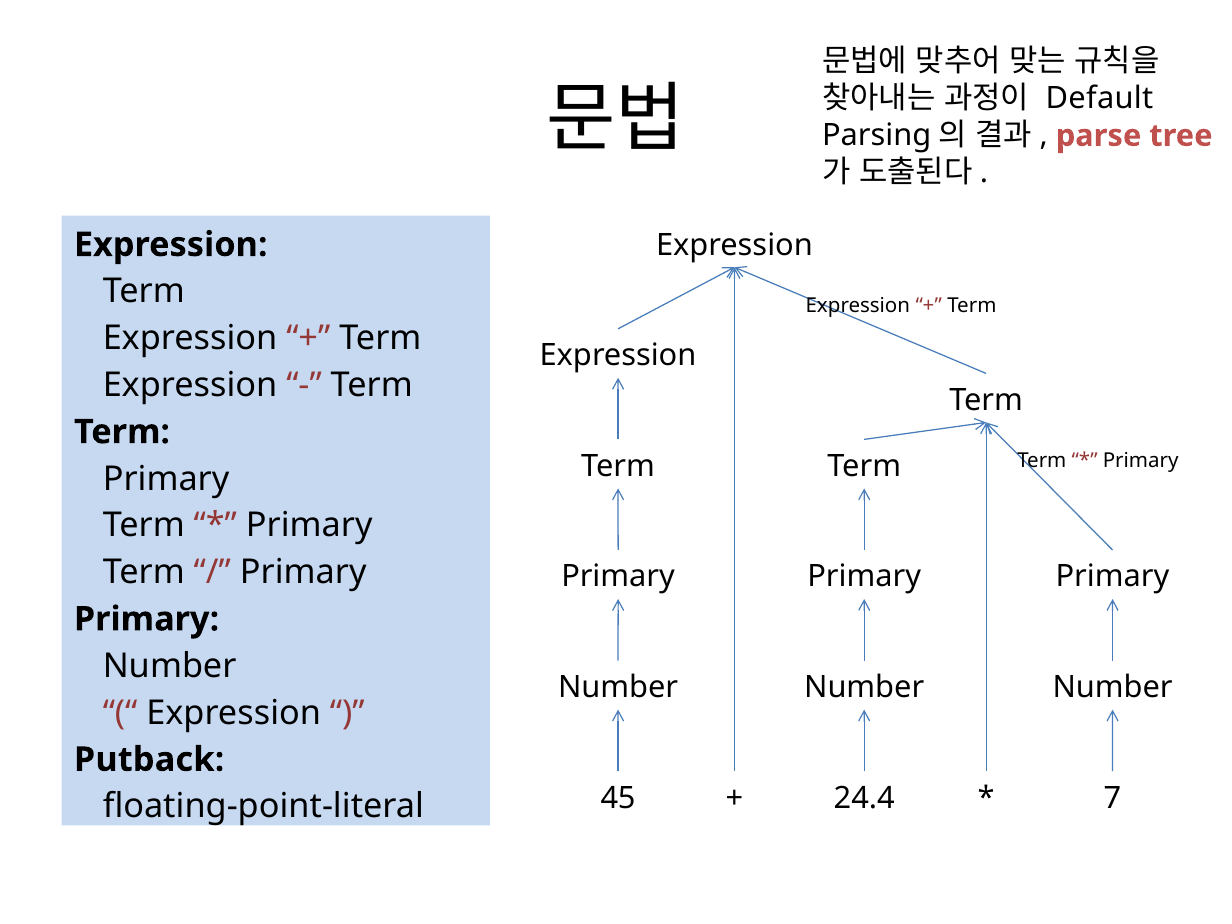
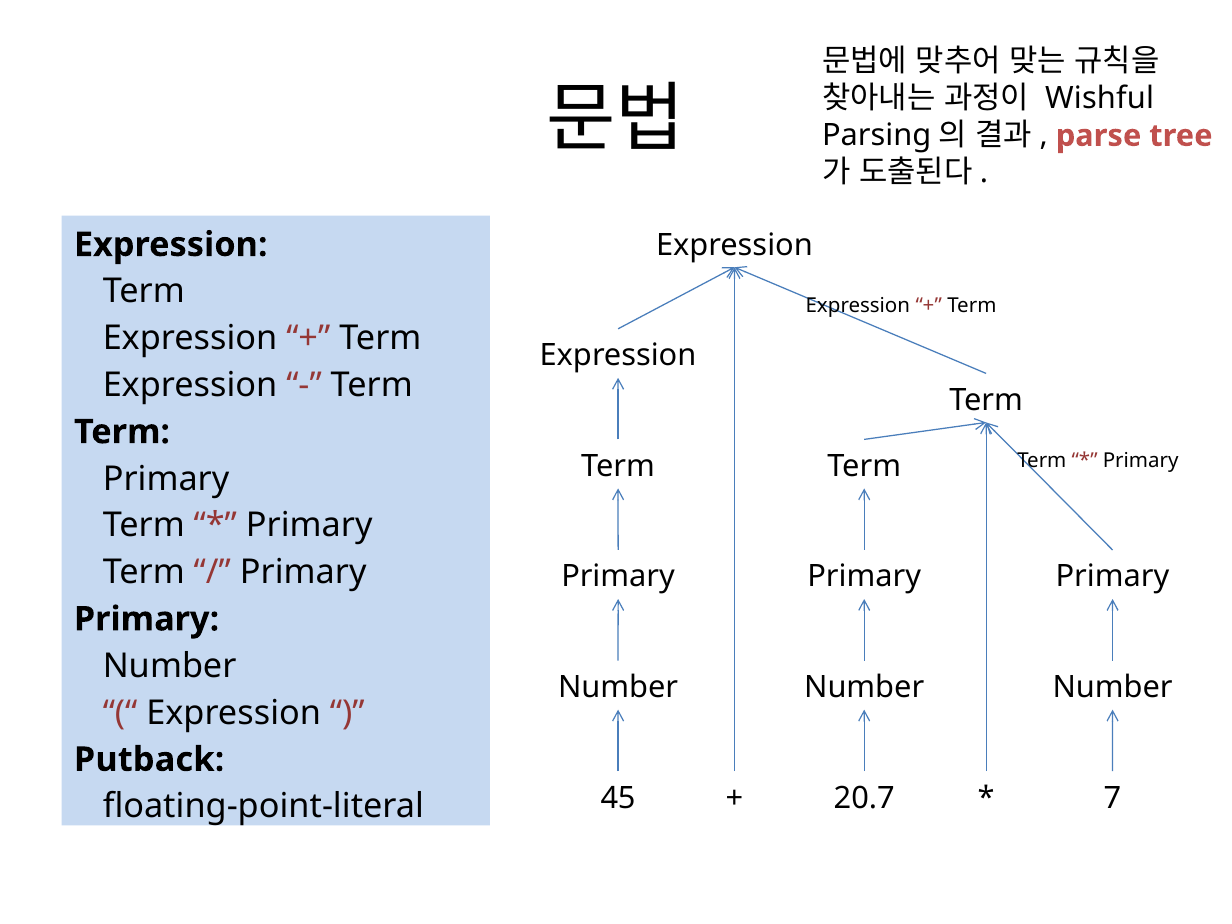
Default: Default -> Wishful (1100, 99)
24.4: 24.4 -> 20.7 (864, 798)
